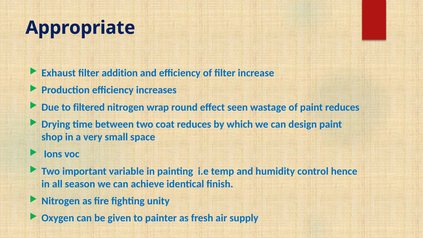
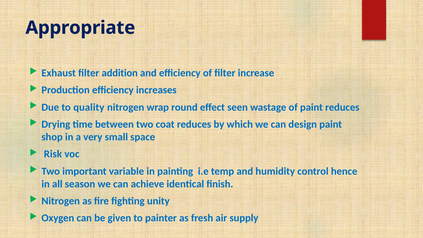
filtered: filtered -> quality (89, 107)
Ions: Ions -> Risk (53, 154)
